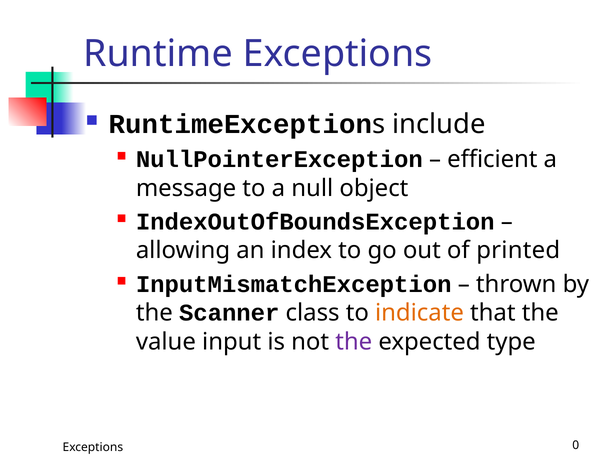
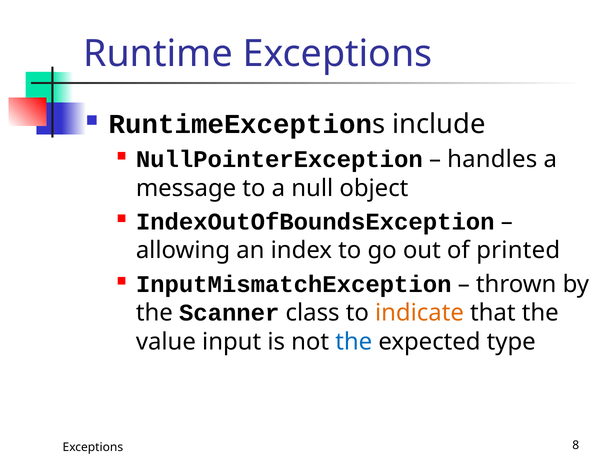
efficient: efficient -> handles (492, 159)
the colour: purple -> blue (354, 342)
0: 0 -> 8 (576, 445)
